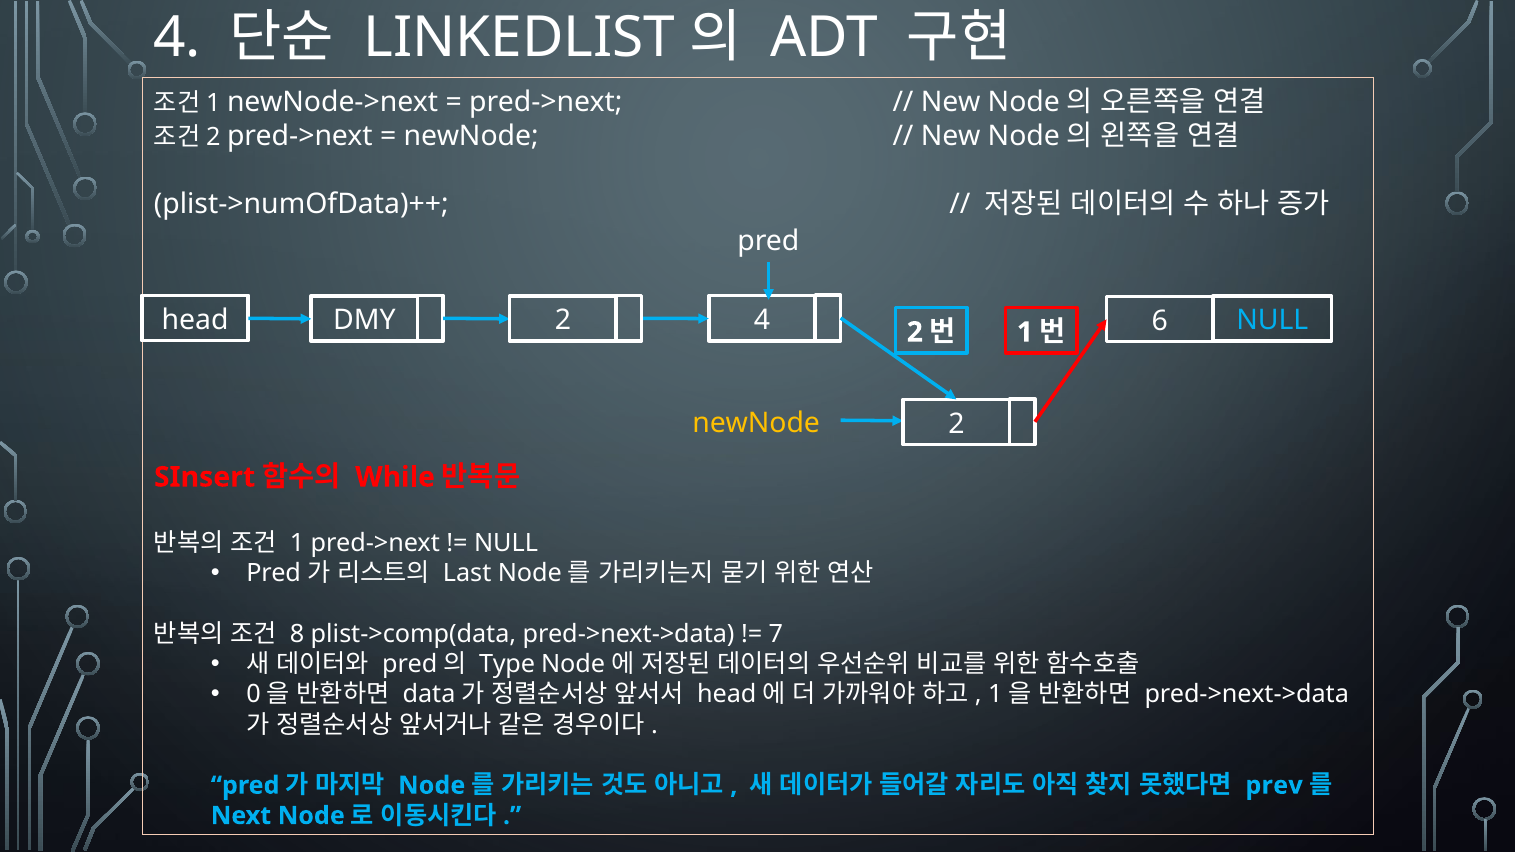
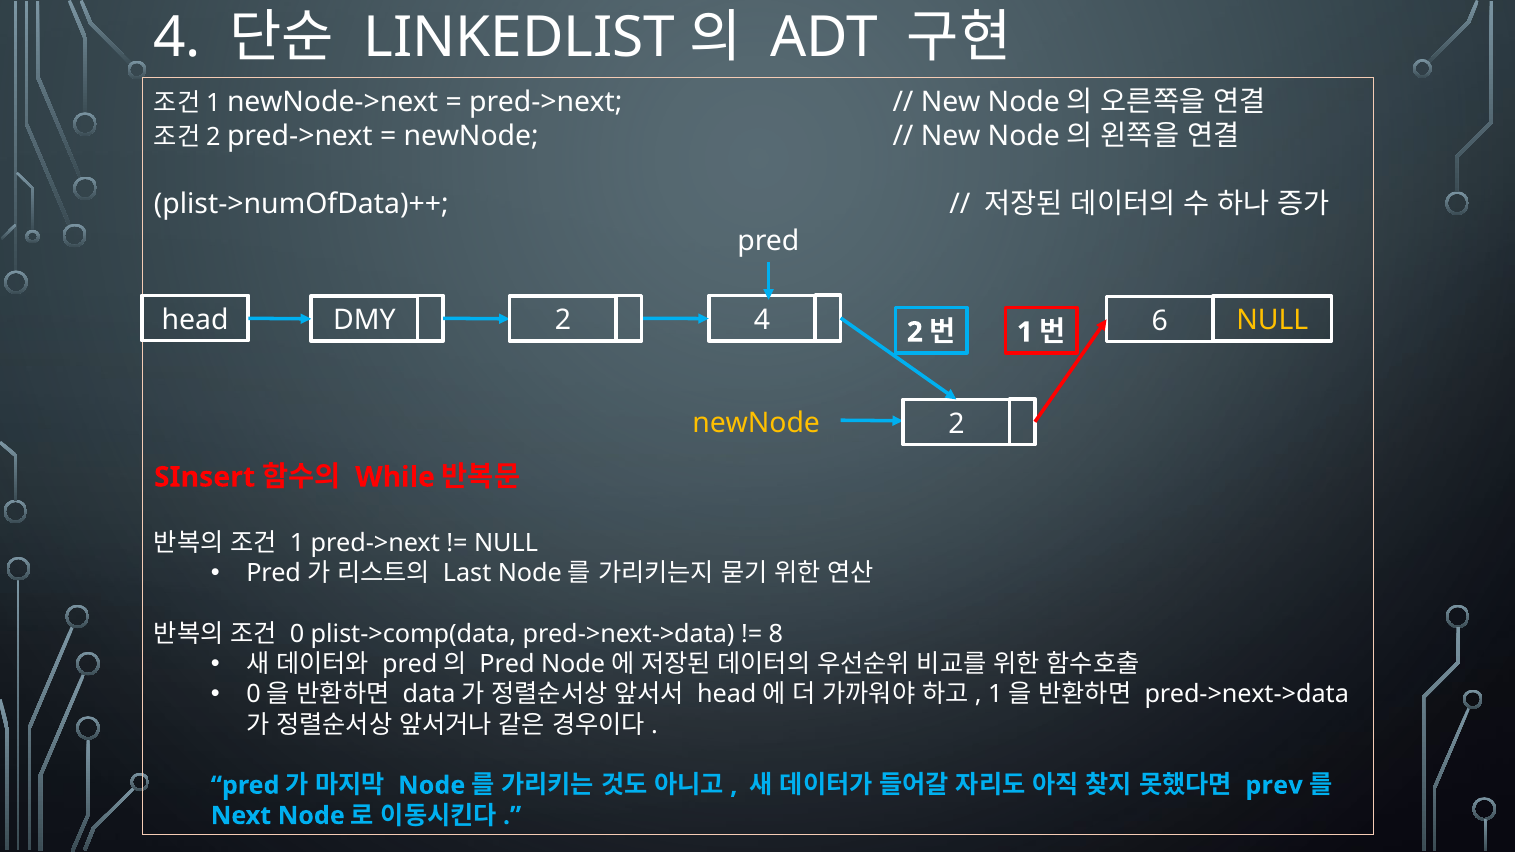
NULL colour: light blue -> yellow (1272, 320)
8: 8 -> 0 (297, 634)
7: 7 -> 8 (776, 634)
Type: Type -> Pred (507, 664)
